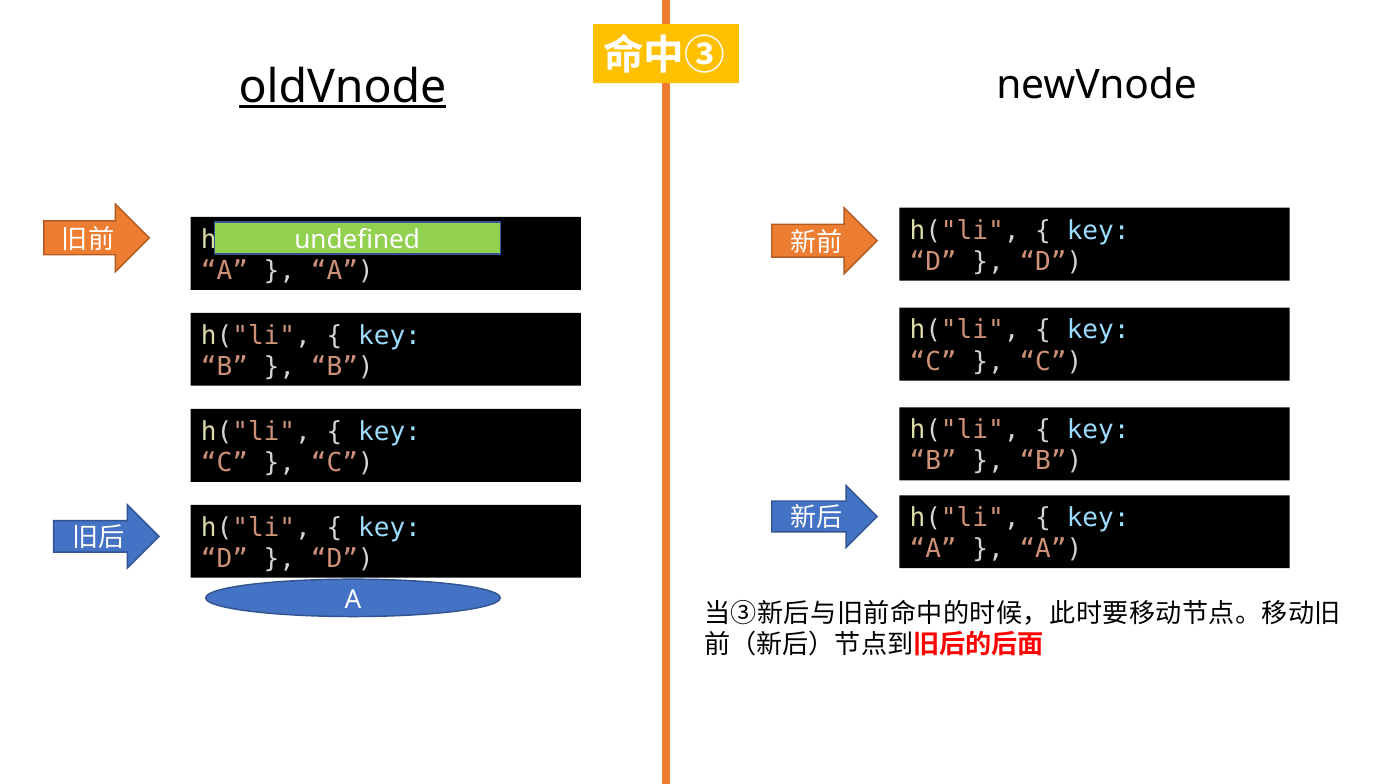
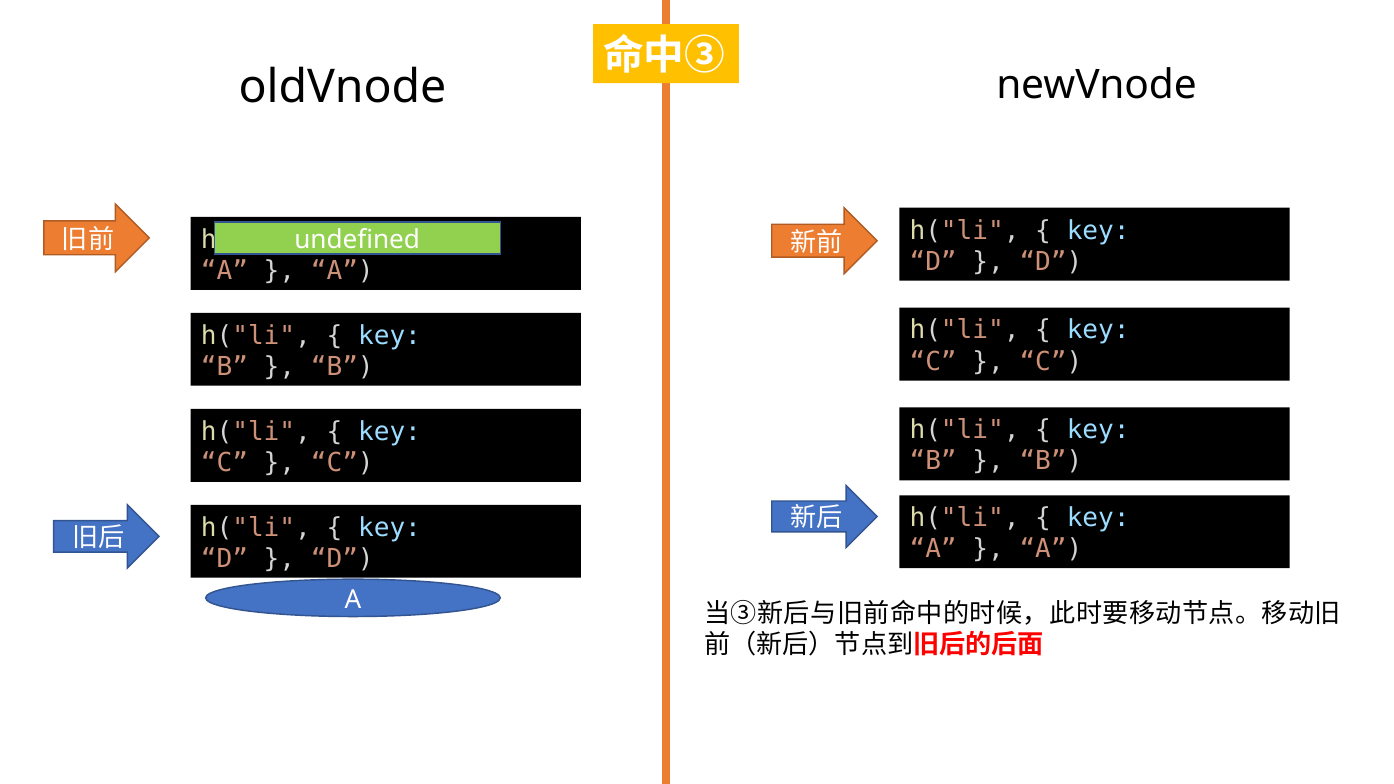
oldVnode underline: present -> none (342, 87)
